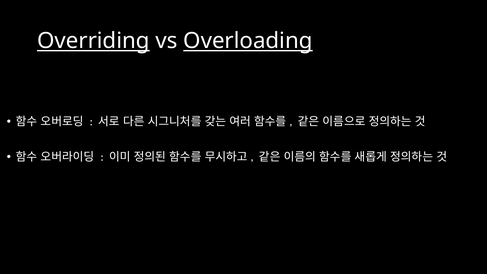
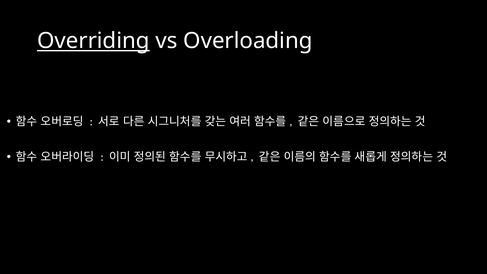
Overloading underline: present -> none (248, 41)
